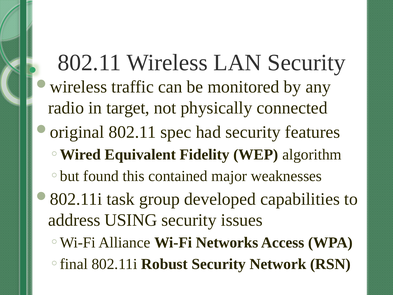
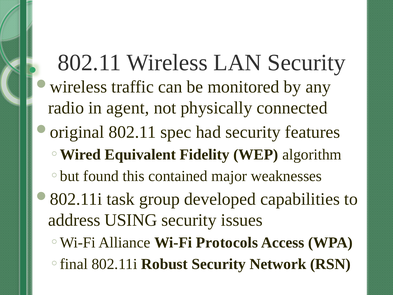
target: target -> agent (128, 108)
Networks: Networks -> Protocols (227, 242)
